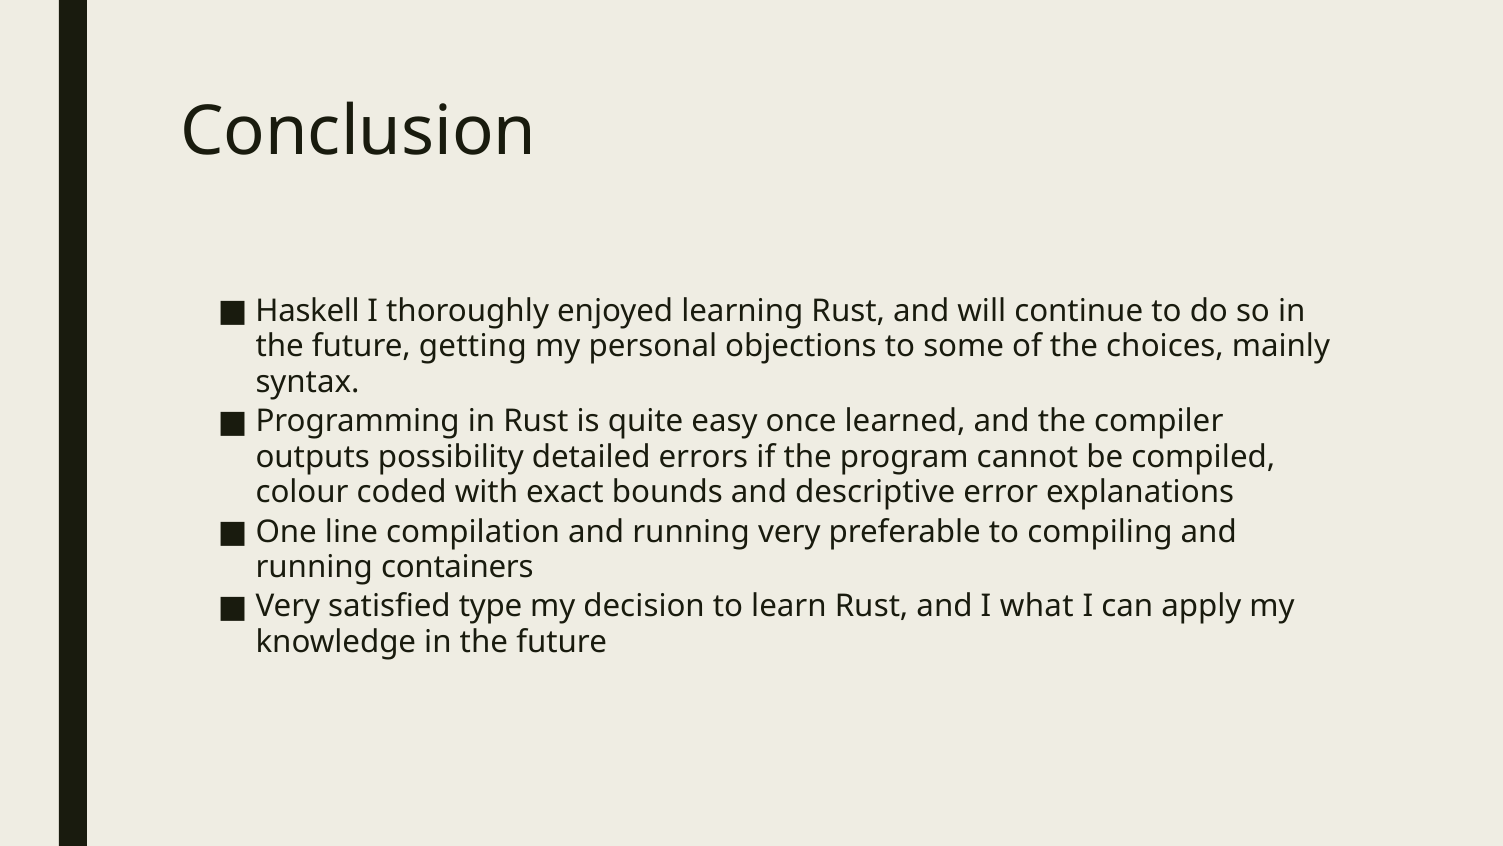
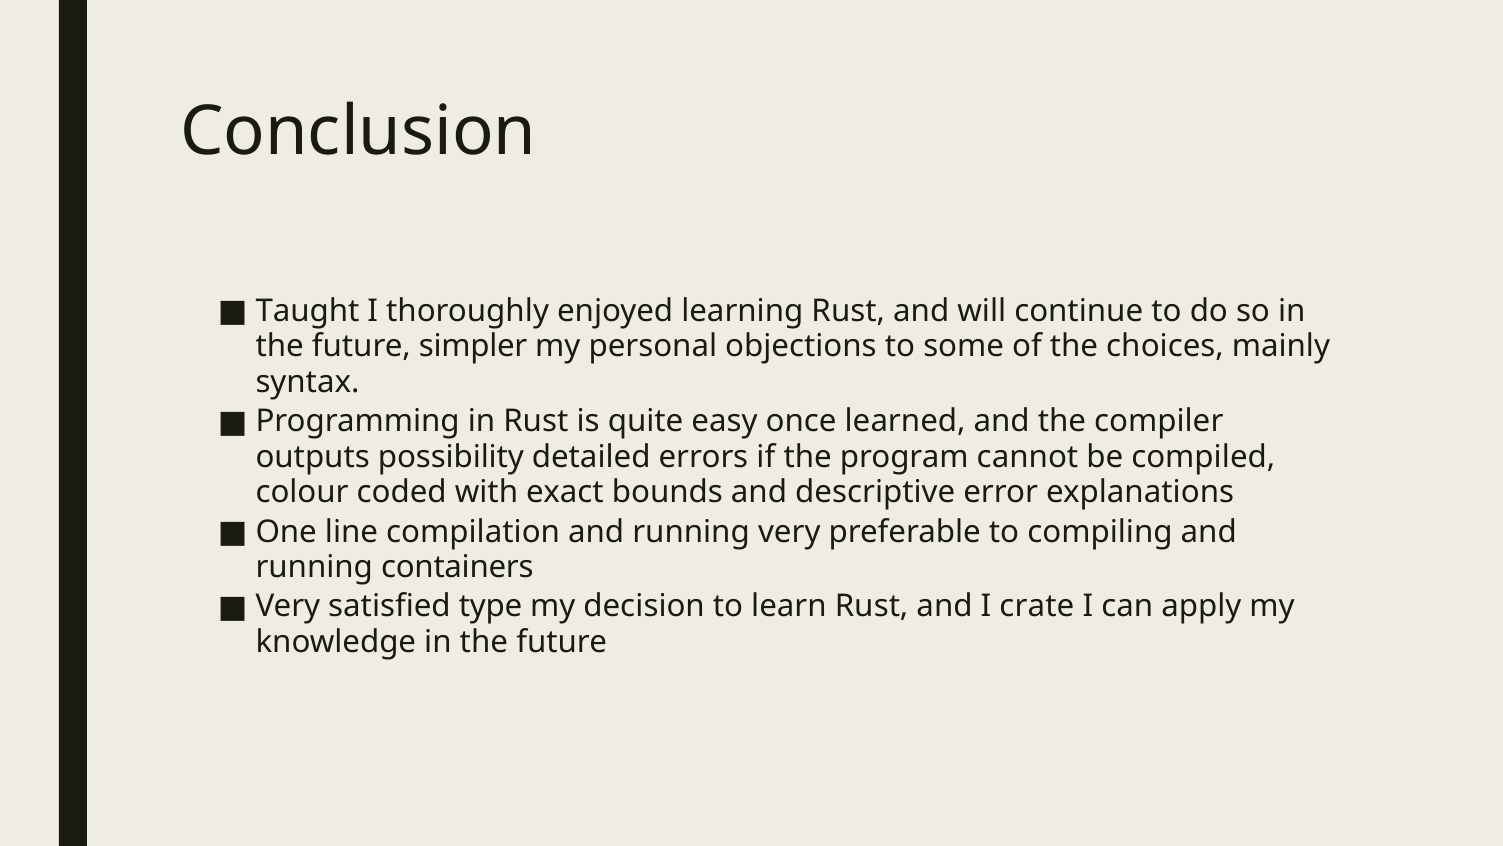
Haskell: Haskell -> Taught (307, 311)
getting: getting -> simpler (473, 346)
what: what -> crate (1037, 606)
